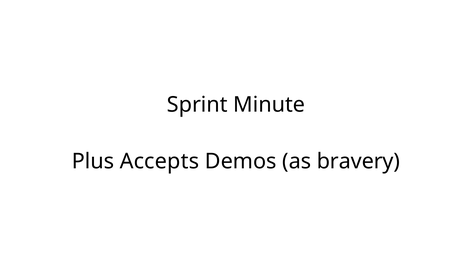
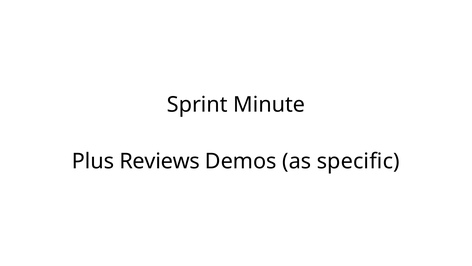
Accepts: Accepts -> Reviews (160, 161)
bravery: bravery -> specific (358, 161)
